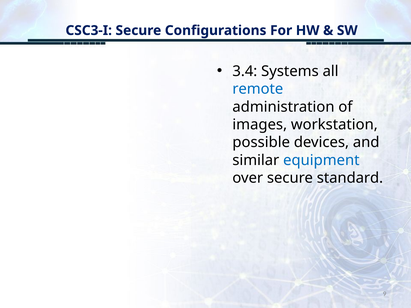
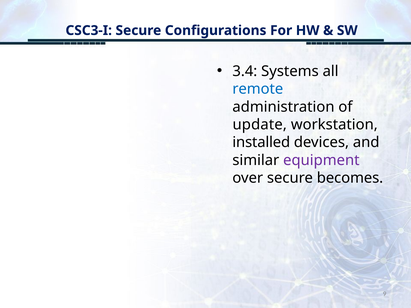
images: images -> update (260, 125)
possible: possible -> installed (261, 142)
equipment colour: blue -> purple (321, 160)
standard: standard -> becomes (350, 178)
